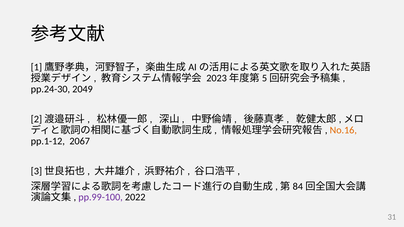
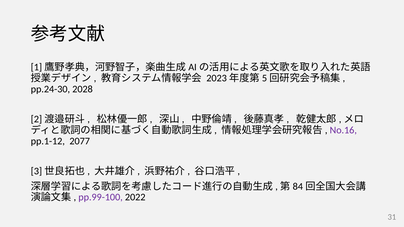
2049: 2049 -> 2028 (83, 89)
No.16 colour: orange -> purple (343, 130)
2067: 2067 -> 2077 (80, 141)
